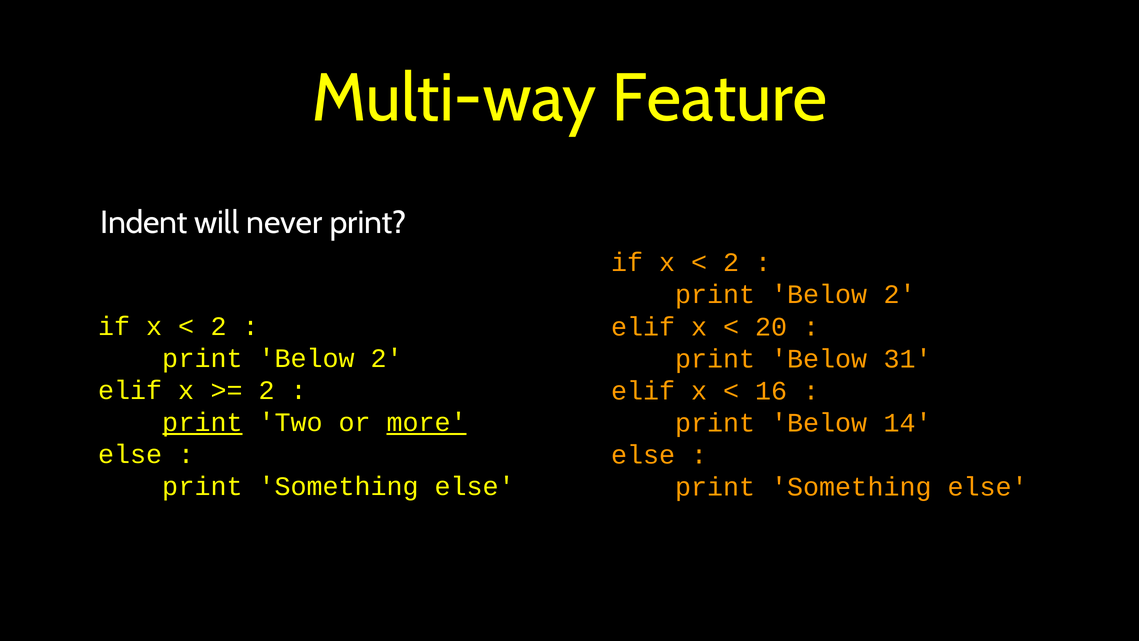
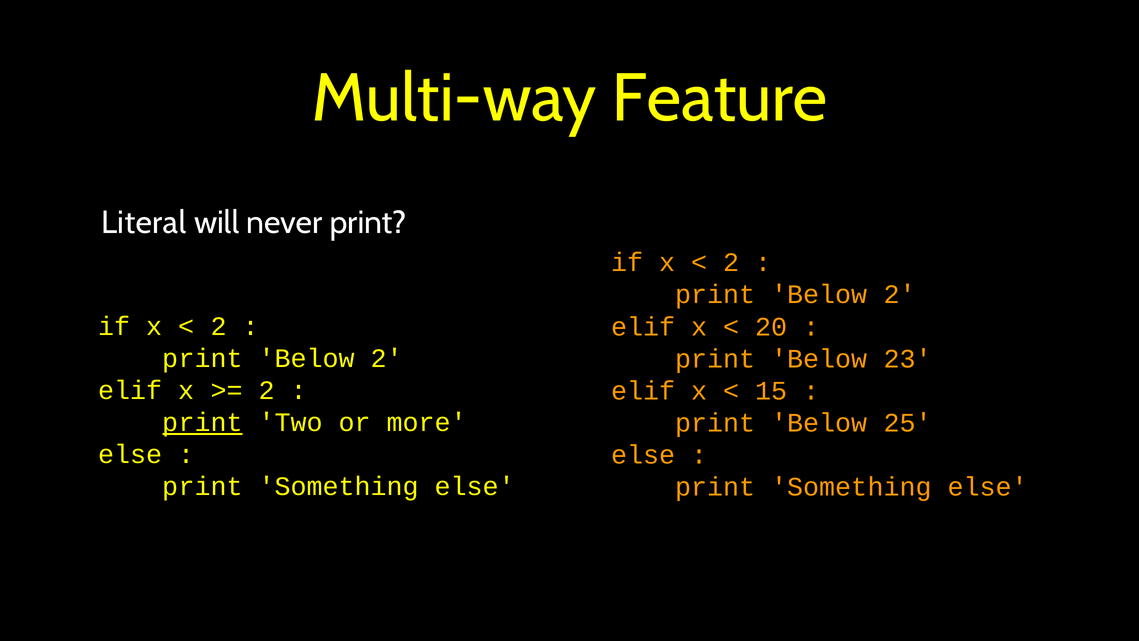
Indent: Indent -> Literal (144, 223)
31: 31 -> 23 (908, 359)
16: 16 -> 15 (771, 391)
more underline: present -> none (427, 422)
14: 14 -> 25 (908, 423)
